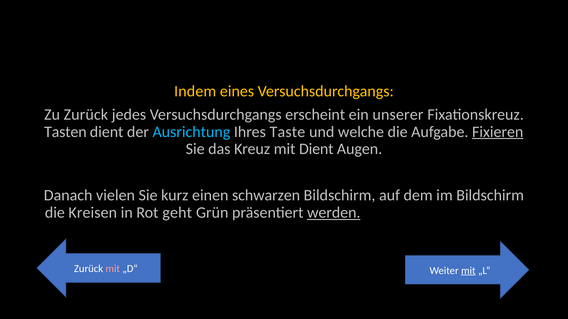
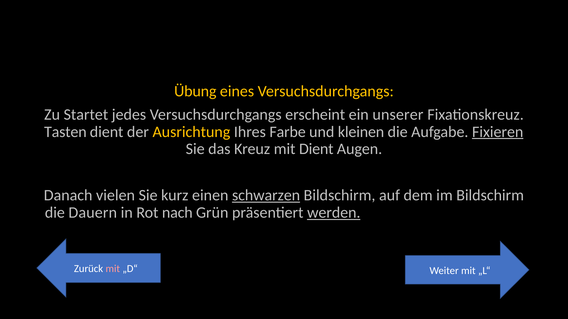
Indem: Indem -> Übung (195, 91)
Zu Zurück: Zurück -> Startet (86, 115)
Ausrichtung colour: light blue -> yellow (191, 132)
Taste: Taste -> Farbe (288, 132)
welche: welche -> kleinen (361, 132)
schwarzen underline: none -> present (266, 196)
Kreisen: Kreisen -> Dauern (93, 213)
geht: geht -> nach (177, 213)
mit underline: present -> none (468, 271)
